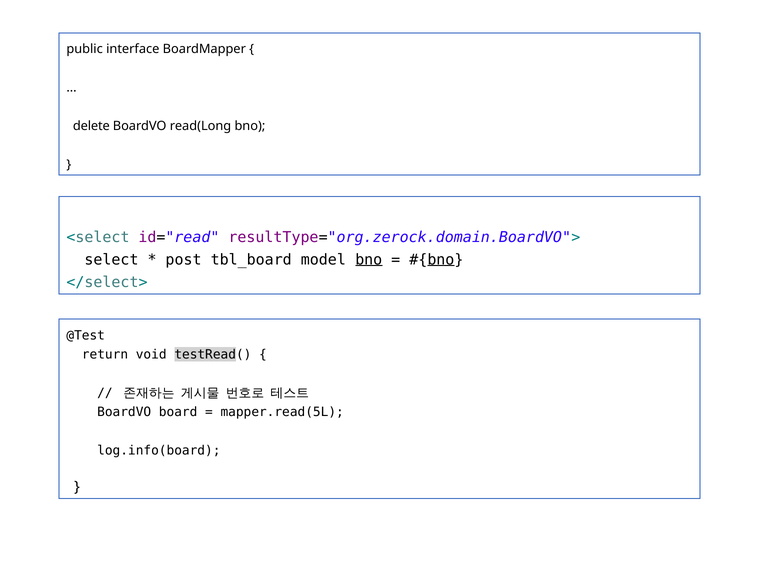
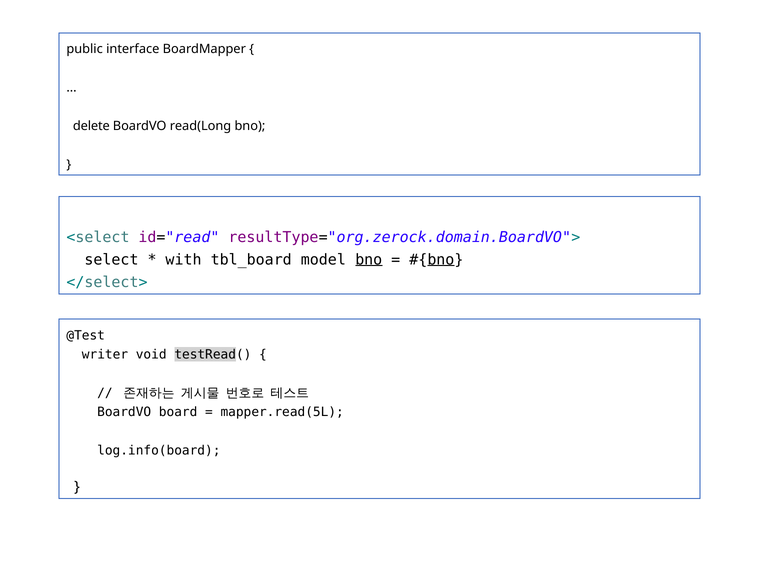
post: post -> with (184, 260)
return: return -> writer (105, 354)
